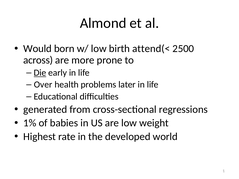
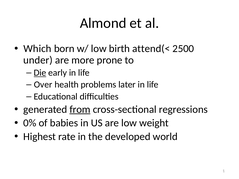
Would: Would -> Which (37, 49)
across: across -> under (38, 60)
from underline: none -> present (80, 109)
1%: 1% -> 0% (30, 123)
